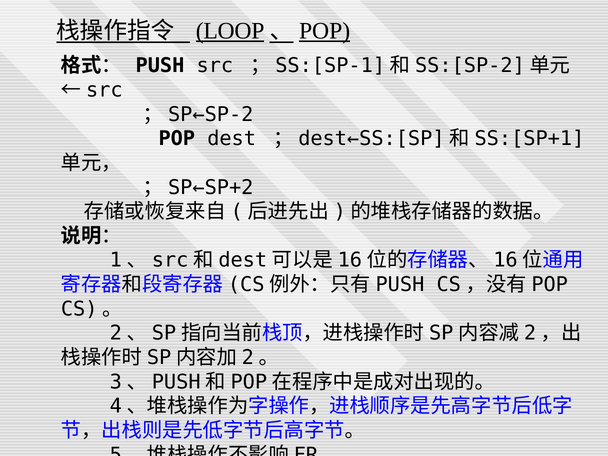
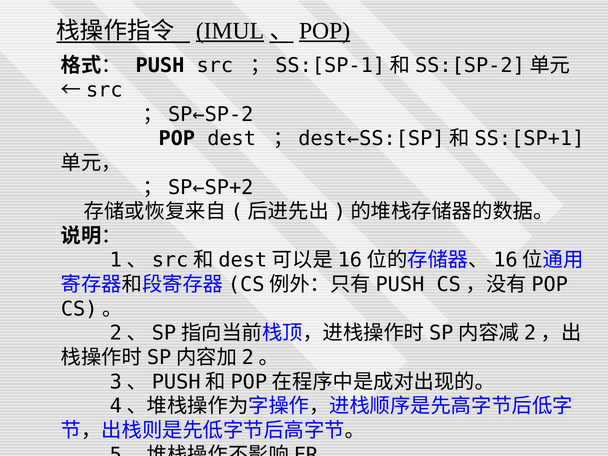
LOOP: LOOP -> IMUL (230, 31)
